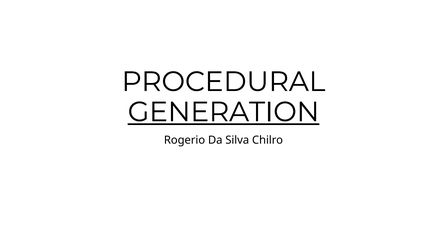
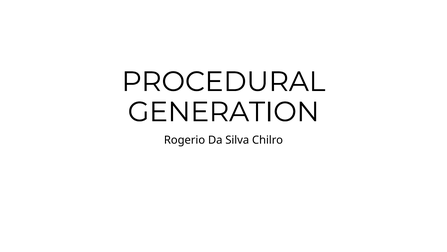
GENERATION underline: present -> none (224, 112)
